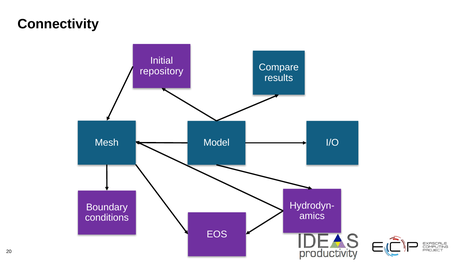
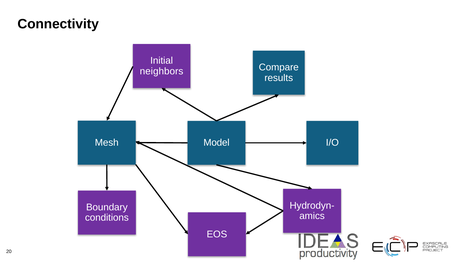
repository: repository -> neighbors (162, 71)
